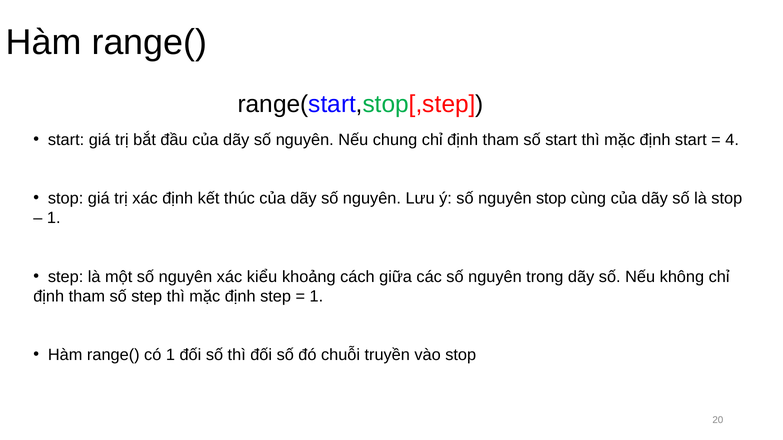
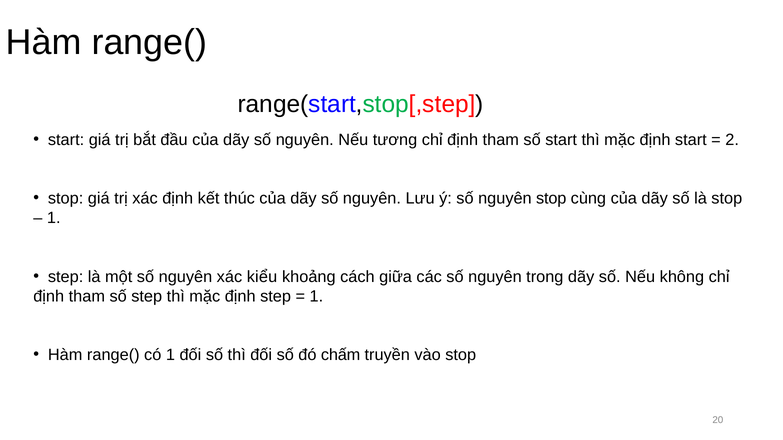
chung: chung -> tương (395, 140)
4: 4 -> 2 (732, 140)
chuỗi: chuỗi -> chấm (341, 355)
